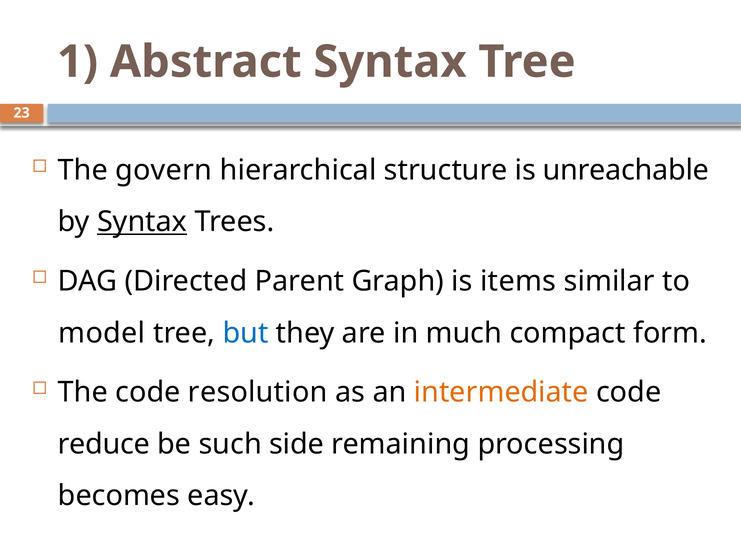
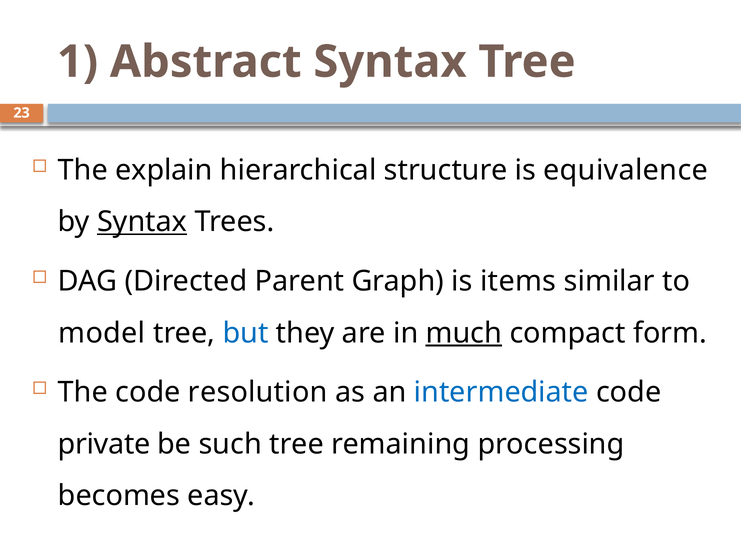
govern: govern -> explain (164, 170)
unreachable: unreachable -> equivalence (626, 170)
much underline: none -> present (464, 333)
intermediate colour: orange -> blue (501, 392)
reduce: reduce -> private (104, 444)
such side: side -> tree (297, 444)
